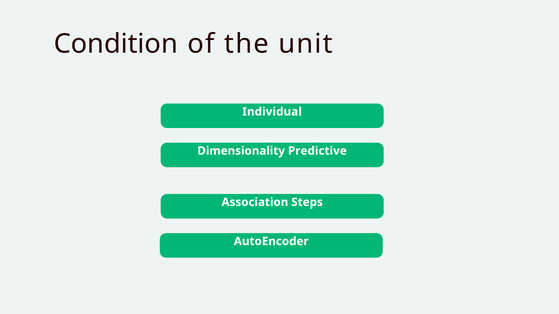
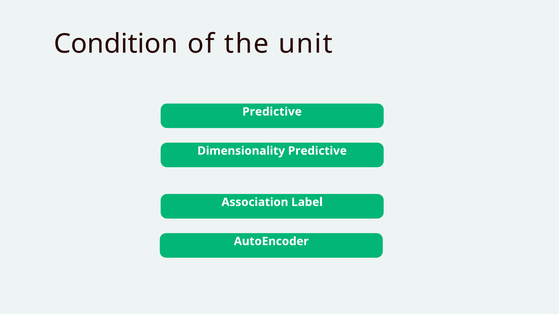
Individual: Individual -> Predictive (272, 112)
Steps: Steps -> Label (307, 202)
